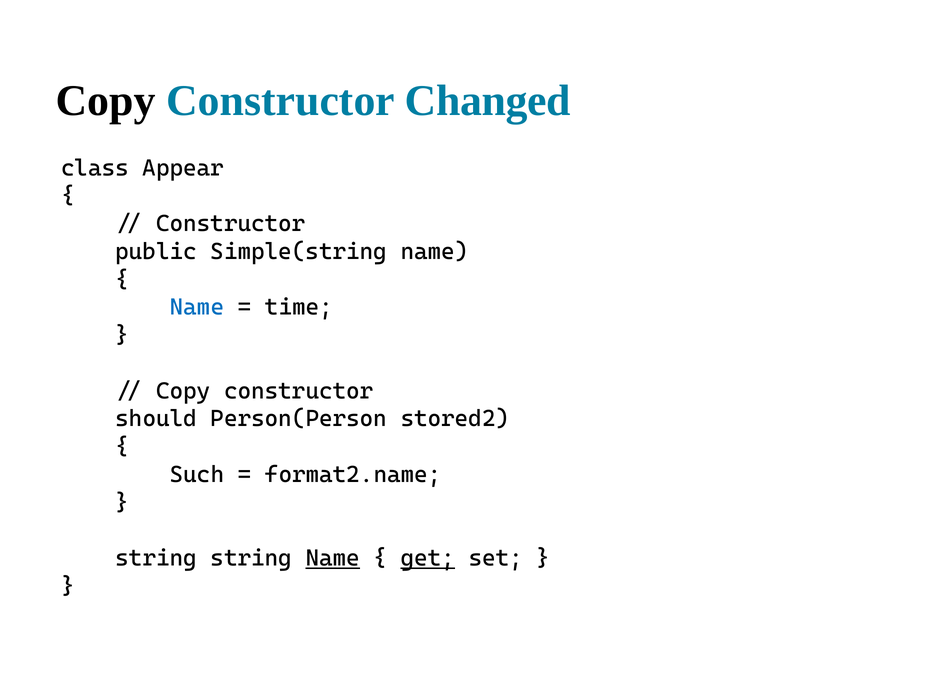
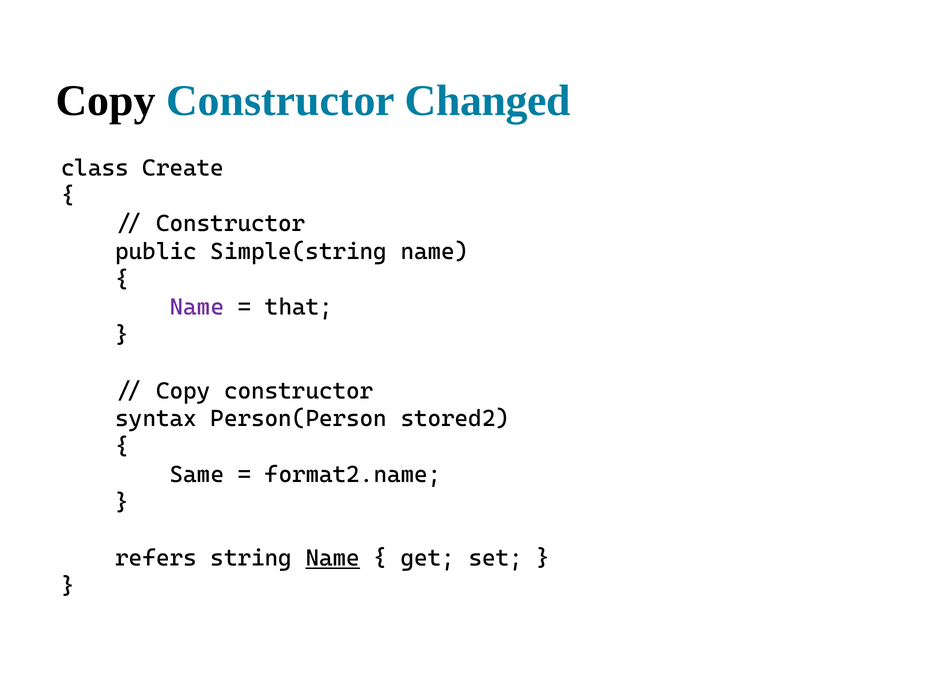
Appear: Appear -> Create (183, 168)
Name colour: blue -> purple (197, 307)
time: time -> that (299, 307)
should: should -> syntax (156, 419)
Such: Such -> Same (197, 474)
string: string -> refers (156, 558)
get underline: present -> none (428, 558)
